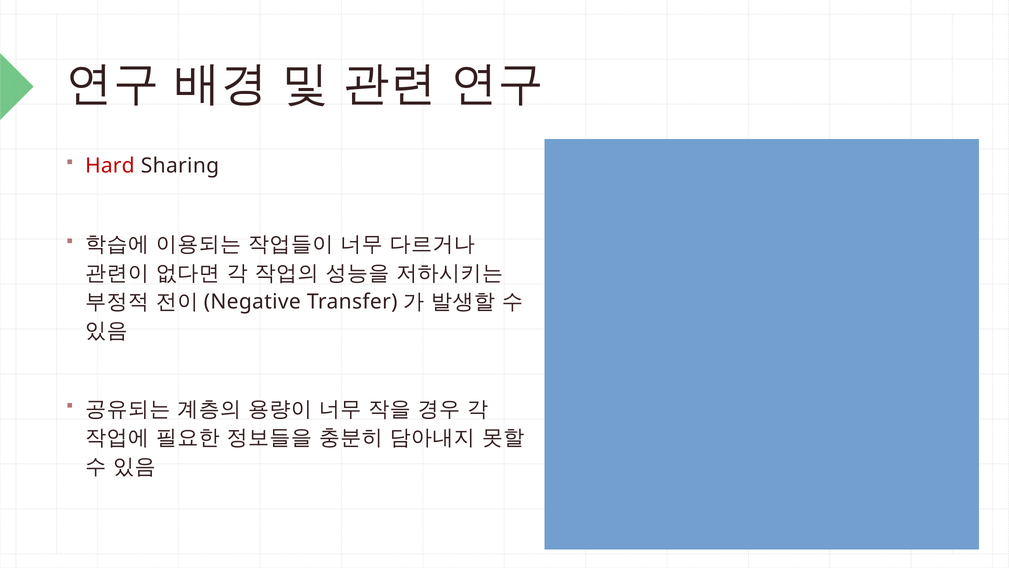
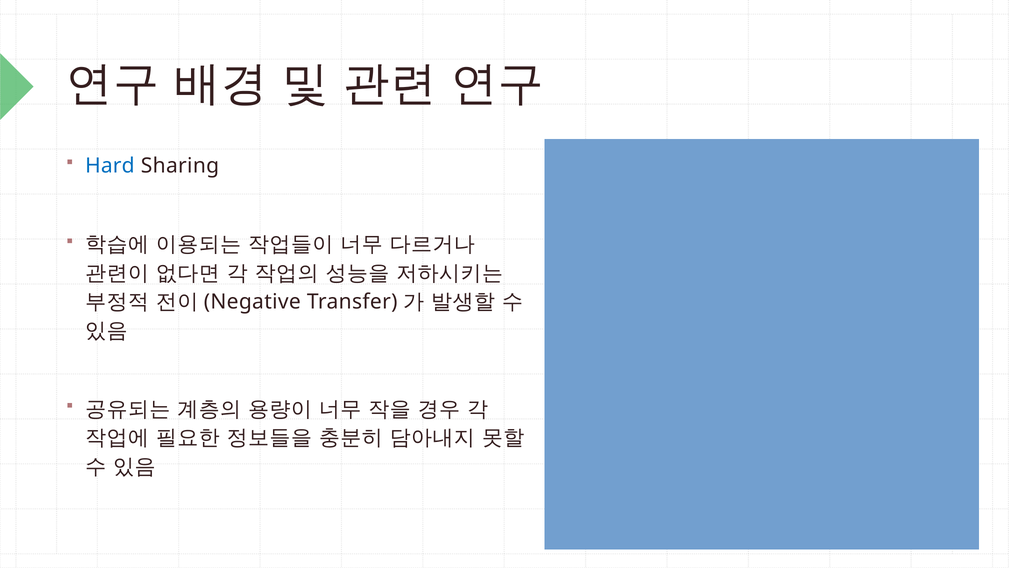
Hard colour: red -> blue (110, 166)
